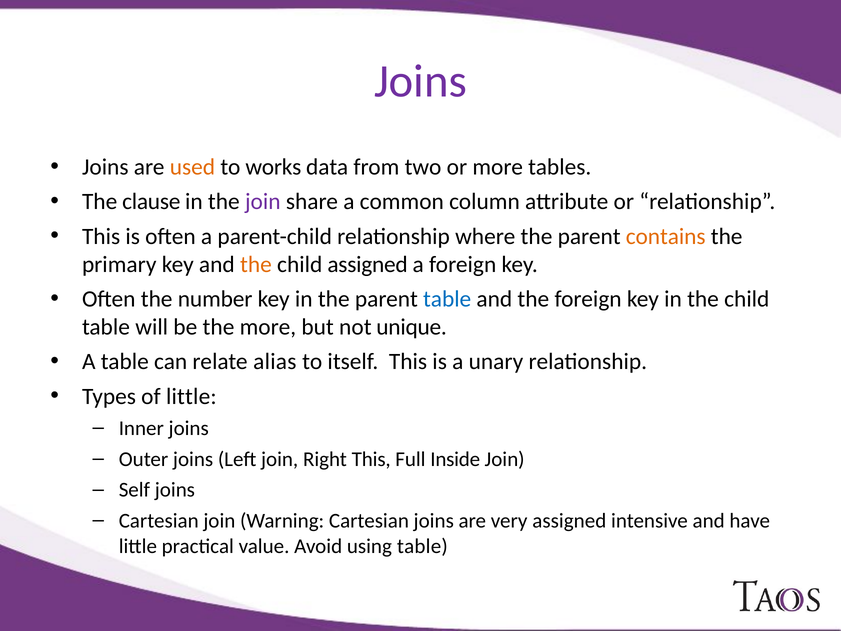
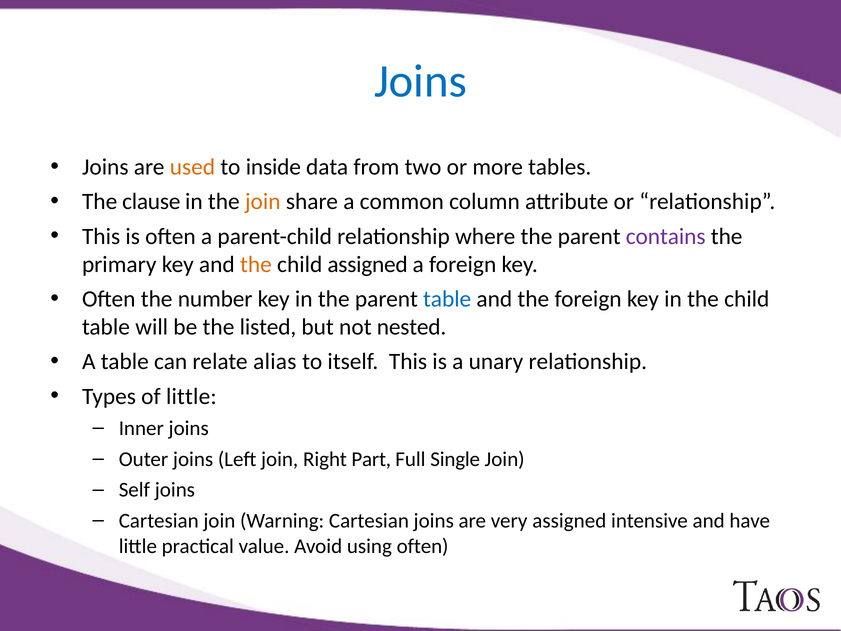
Joins colour: purple -> blue (420, 81)
works: works -> inside (273, 167)
join colour: purple -> orange (263, 202)
contains colour: orange -> purple (666, 236)
the more: more -> listed (268, 327)
unique: unique -> nested (412, 327)
Right This: This -> Part (371, 459)
Inside: Inside -> Single (455, 459)
using table: table -> often (423, 546)
